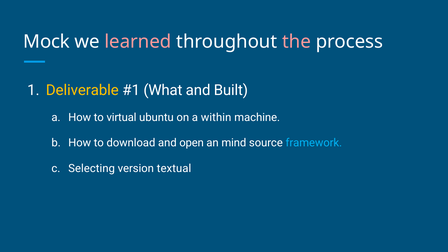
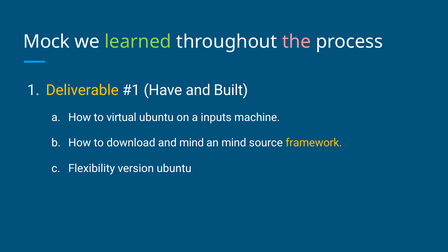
learned colour: pink -> light green (138, 42)
What: What -> Have (163, 90)
within: within -> inputs (216, 118)
and open: open -> mind (192, 143)
framework colour: light blue -> yellow (314, 143)
Selecting: Selecting -> Flexibility (92, 168)
version textual: textual -> ubuntu (174, 168)
